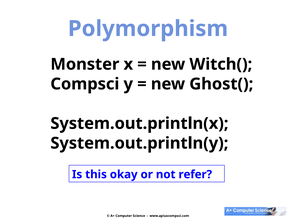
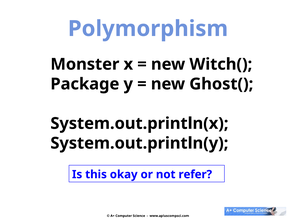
Compsci: Compsci -> Package (85, 84)
